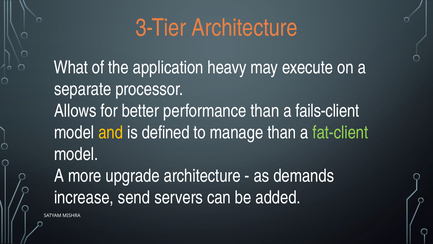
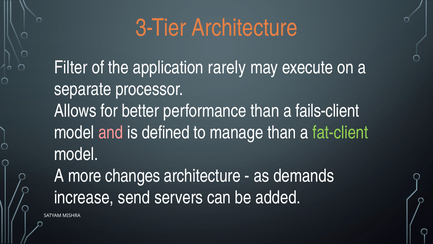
What: What -> Filter (71, 67)
heavy: heavy -> rarely (227, 67)
and colour: yellow -> pink (111, 132)
upgrade: upgrade -> changes (133, 176)
